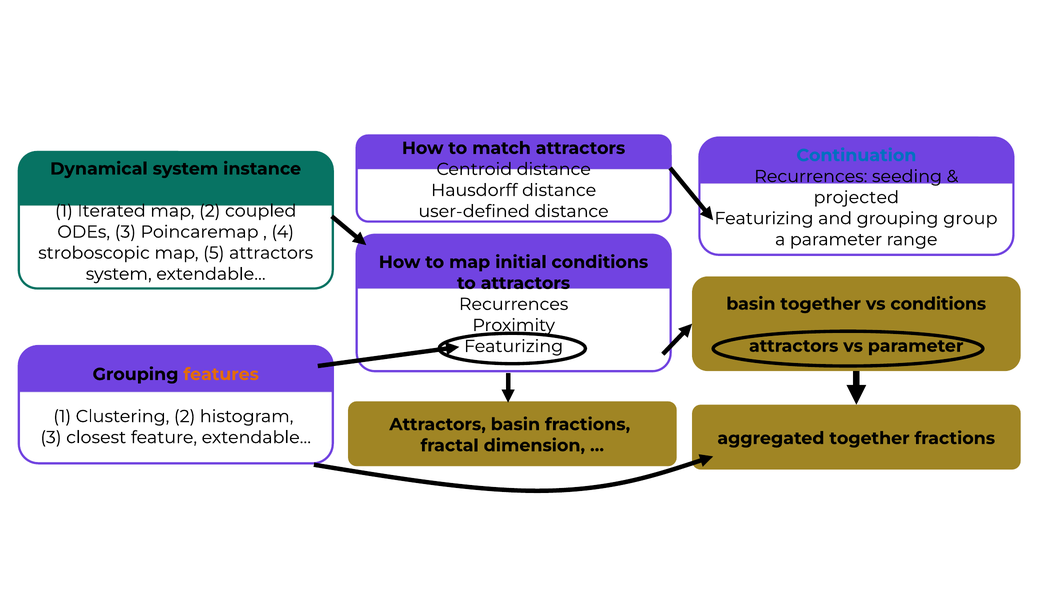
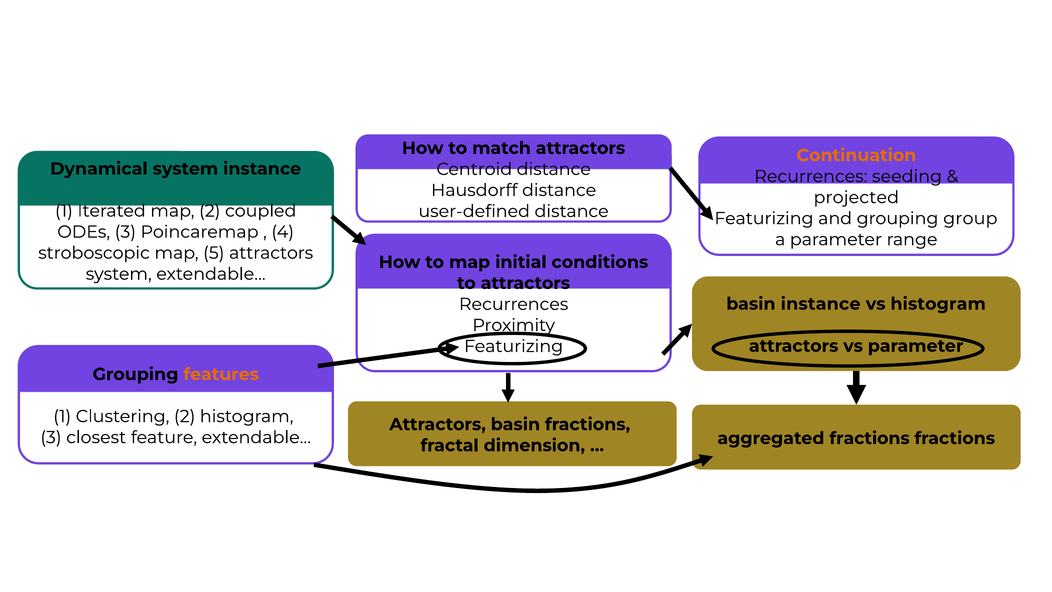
Continuation colour: blue -> orange (856, 155)
basin together: together -> instance (821, 304)
vs conditions: conditions -> histogram (938, 304)
aggregated together: together -> fractions (870, 438)
